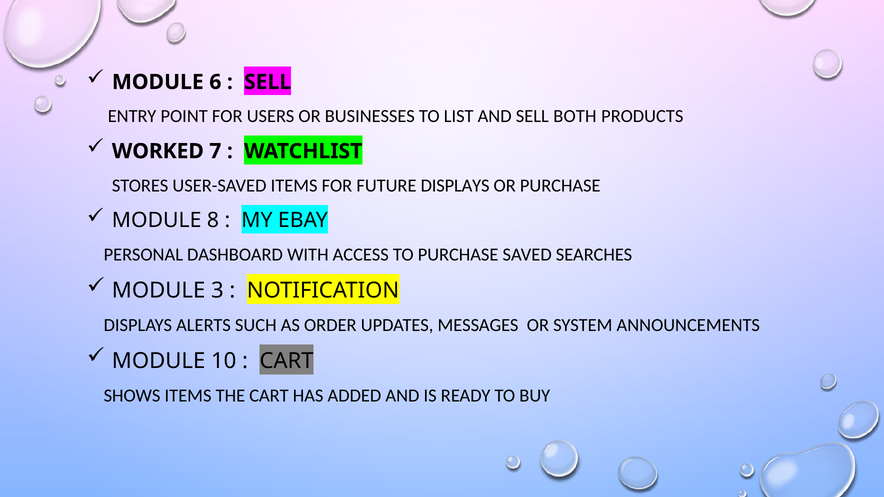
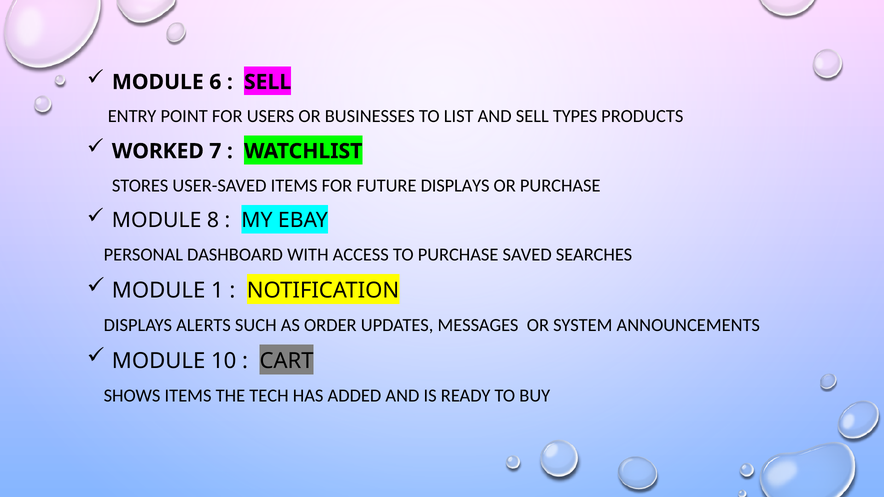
BOTH: BOTH -> TYPES (575, 116)
3: 3 -> 1 (217, 291)
THE CART: CART -> TECH (269, 396)
